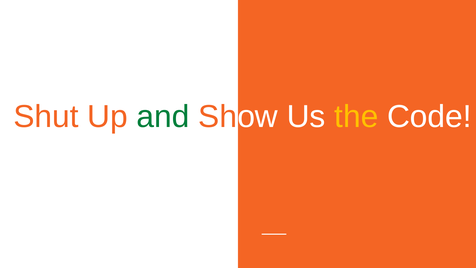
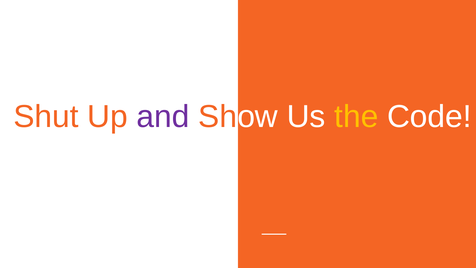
and colour: green -> purple (163, 117)
